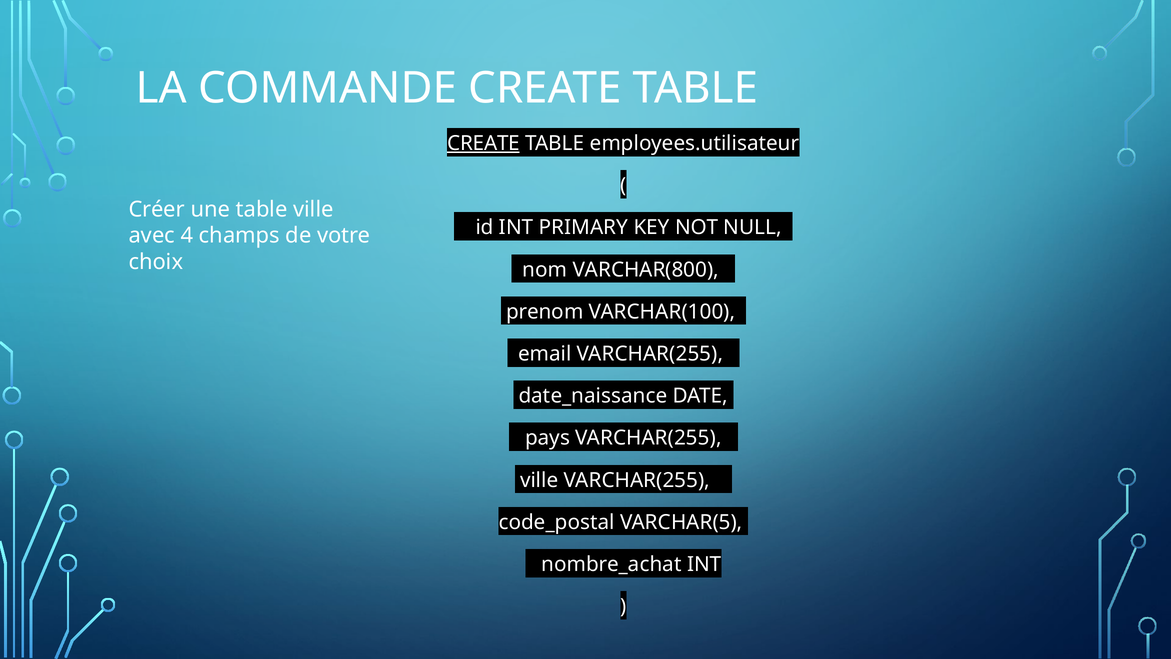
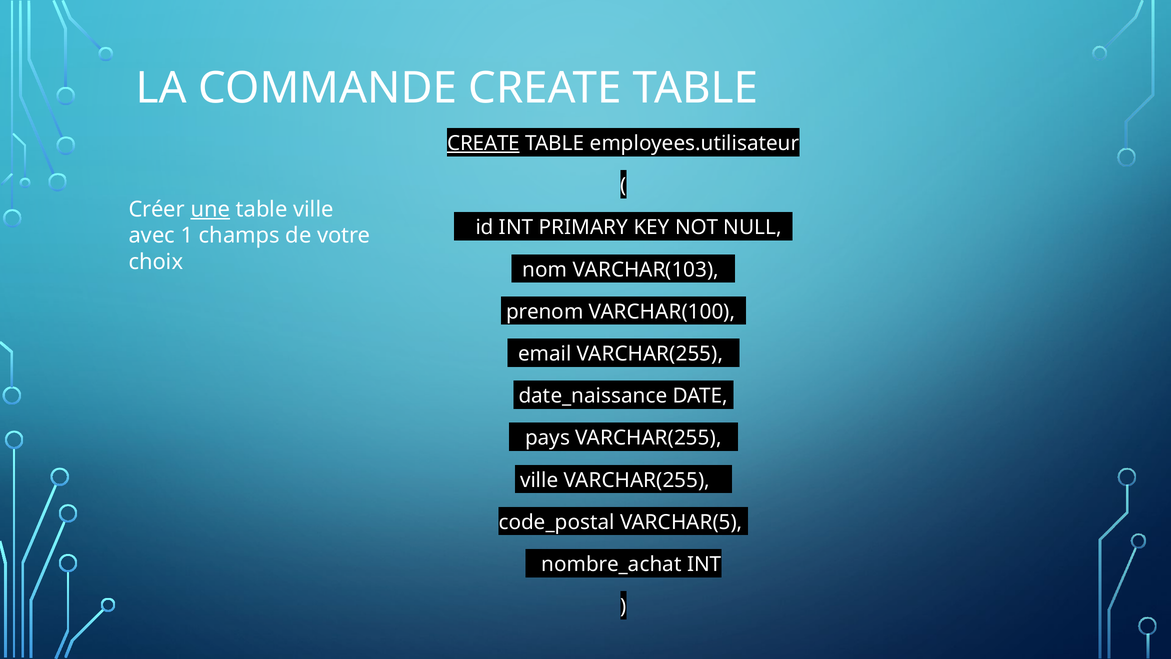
une underline: none -> present (210, 209)
4: 4 -> 1 (187, 236)
VARCHAR(800: VARCHAR(800 -> VARCHAR(103 (646, 270)
